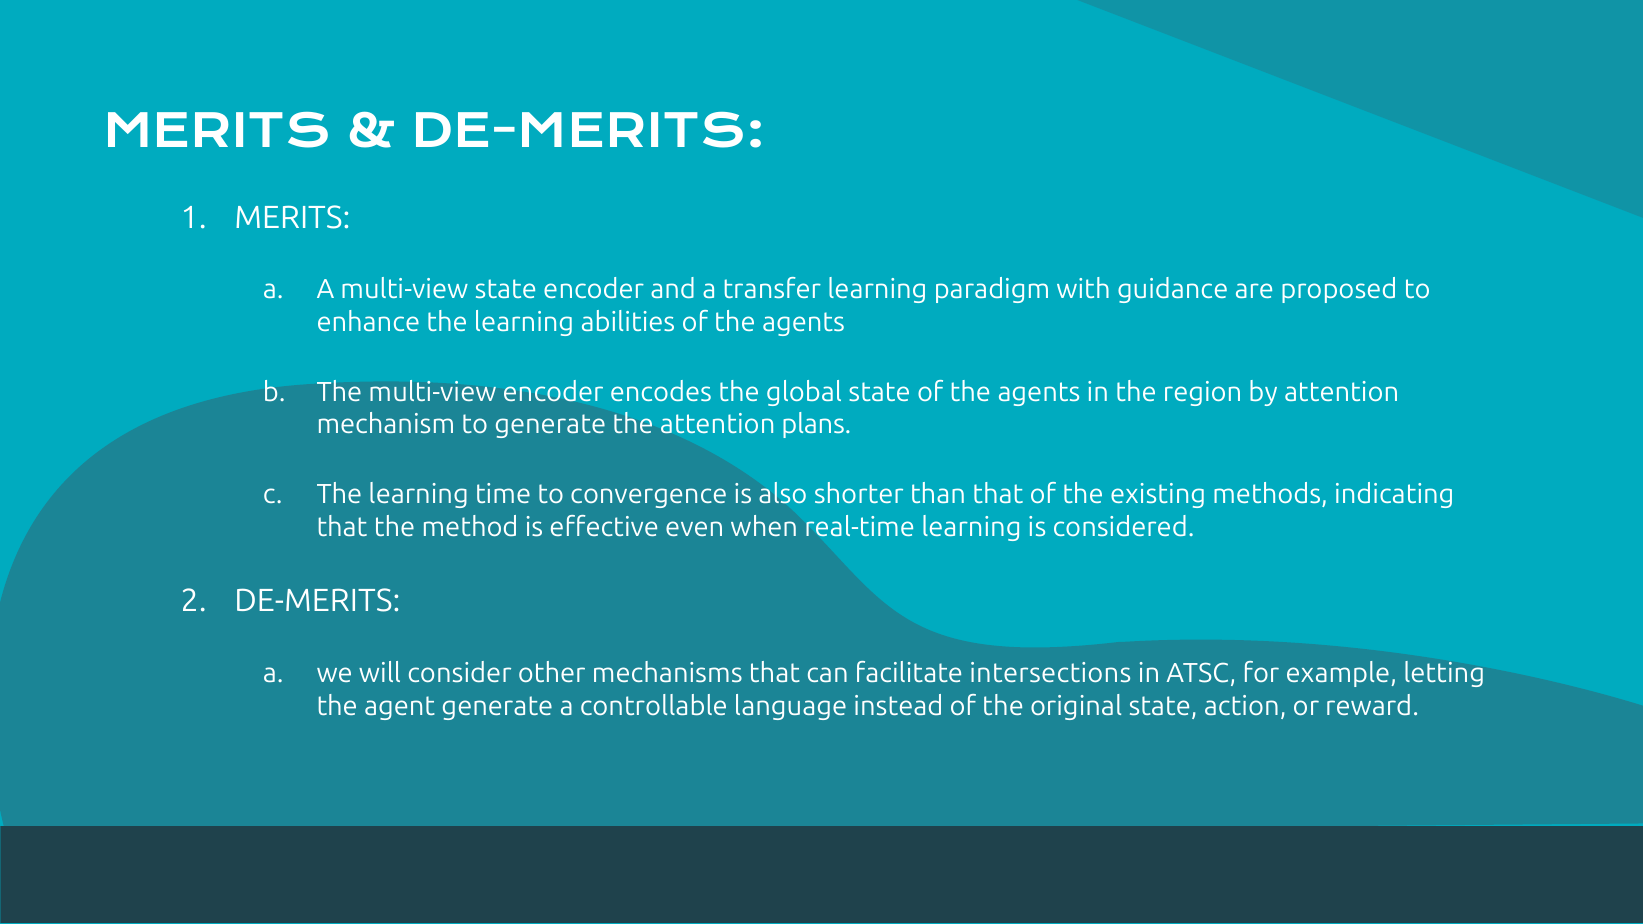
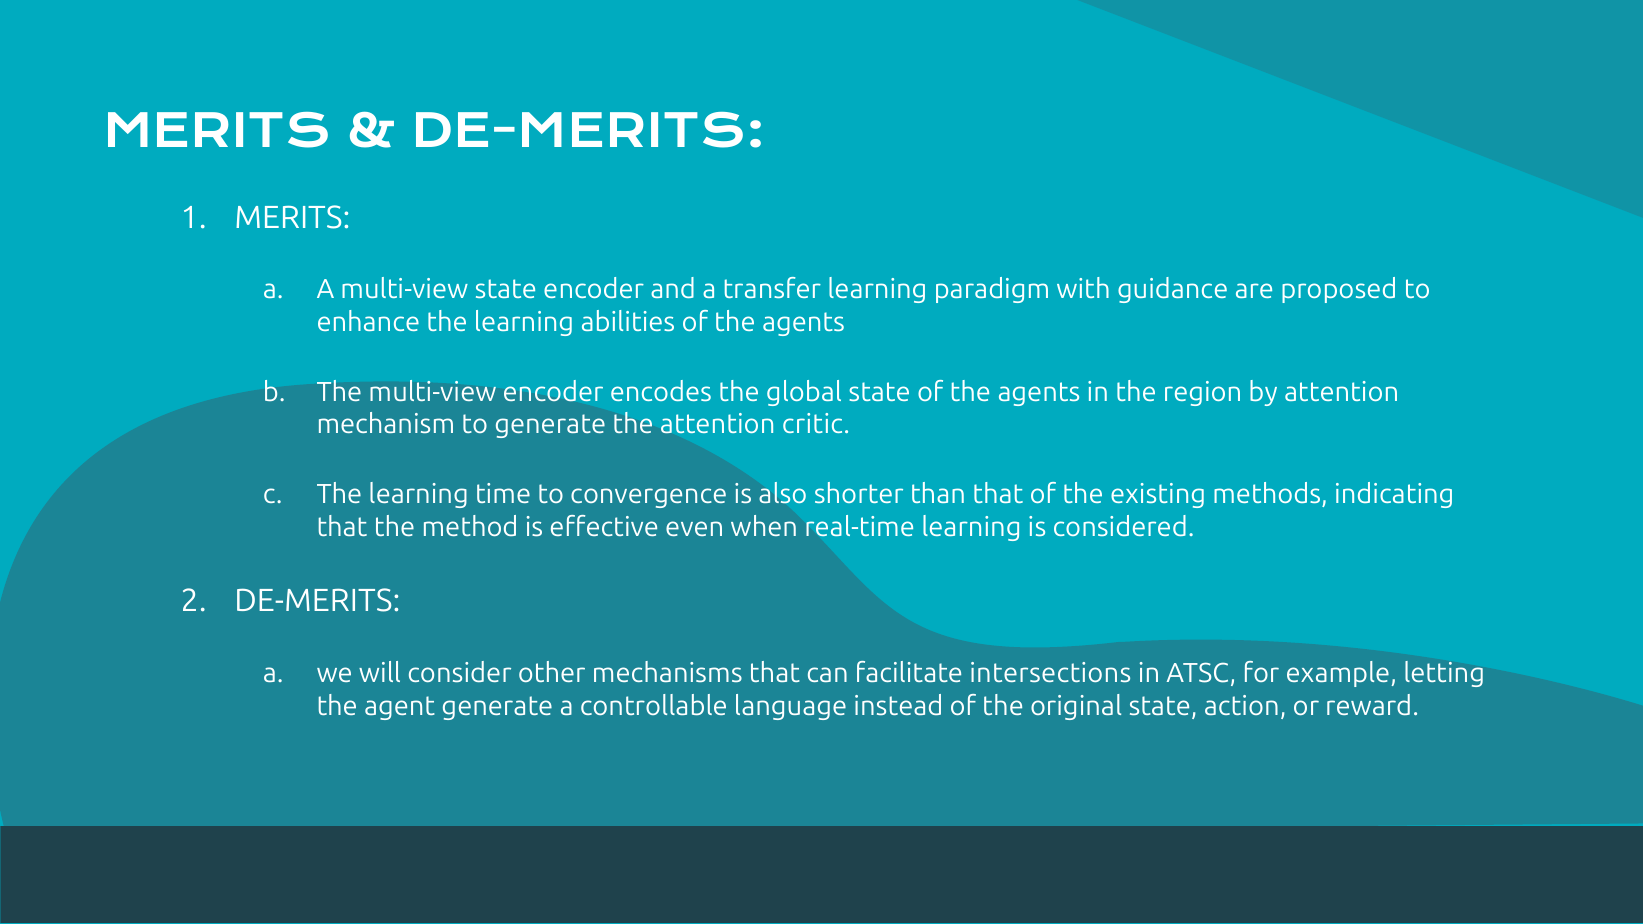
plans: plans -> critic (816, 425)
